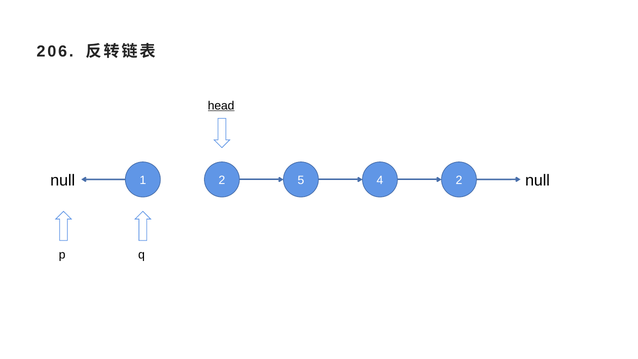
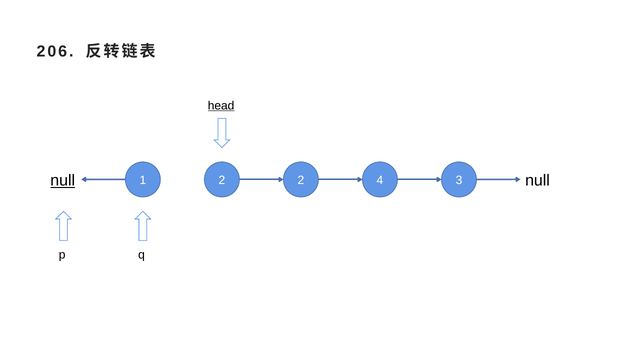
null underline: none -> present (63, 180)
2 5: 5 -> 2 (301, 180)
4 2: 2 -> 3 (459, 180)
